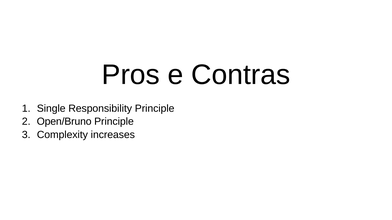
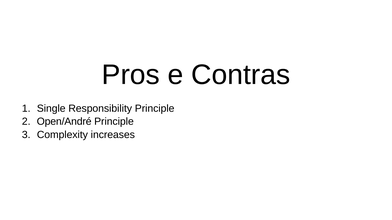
Open/Bruno: Open/Bruno -> Open/André (64, 122)
